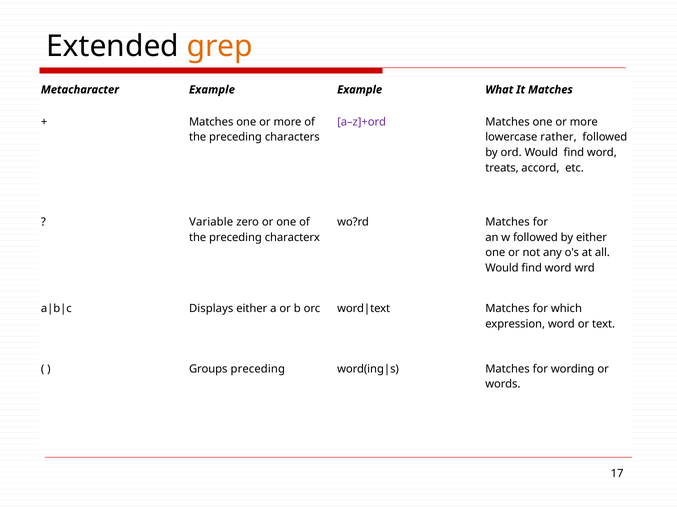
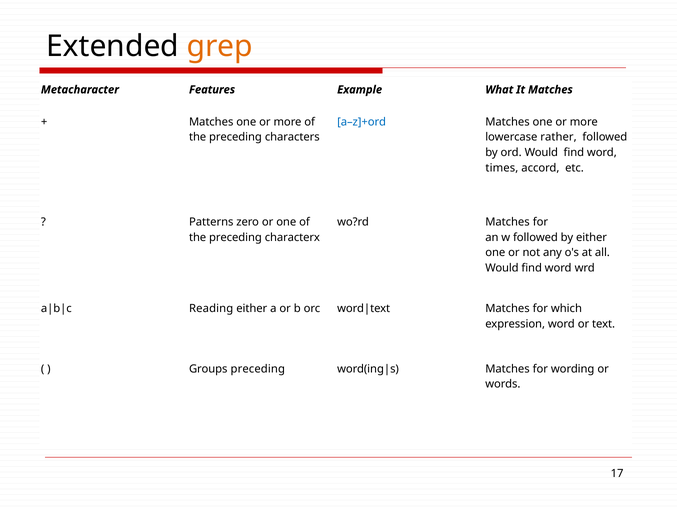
Metacharacter Example: Example -> Features (212, 90)
a–z]+ord colour: purple -> blue (362, 122)
treats: treats -> times (502, 168)
Variable: Variable -> Patterns (211, 222)
Displays: Displays -> Reading (211, 308)
